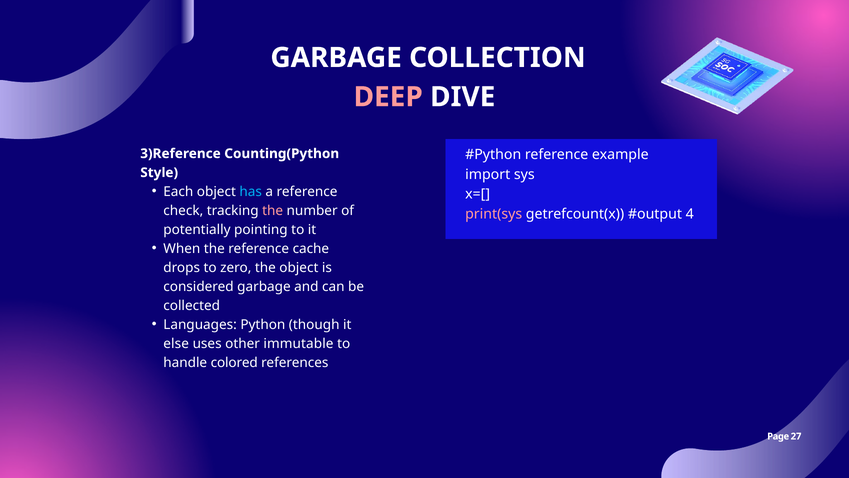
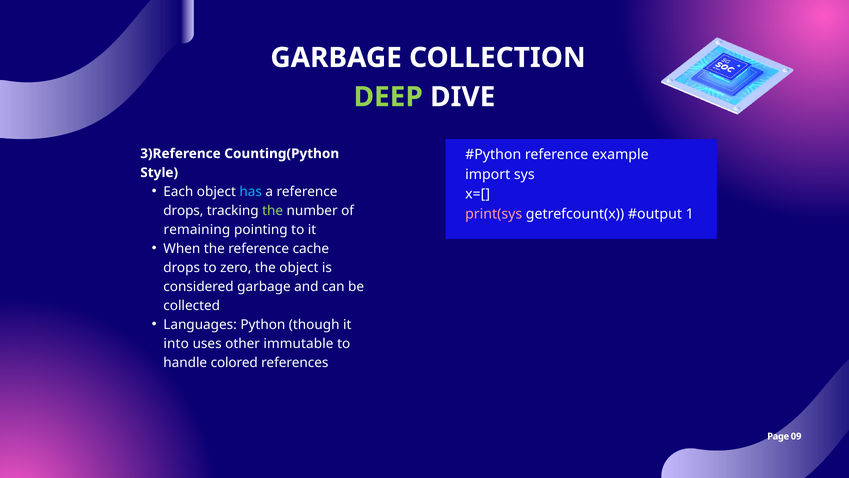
DEEP colour: pink -> light green (388, 97)
check: check -> drops (183, 210)
the colour: pink -> light green (273, 210)
4: 4 -> 1 (690, 214)
potentially: potentially -> remaining (197, 229)
else: else -> into (176, 343)
27: 27 -> 09 (796, 436)
